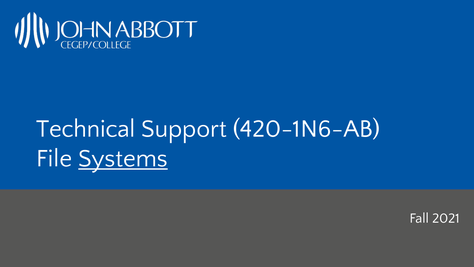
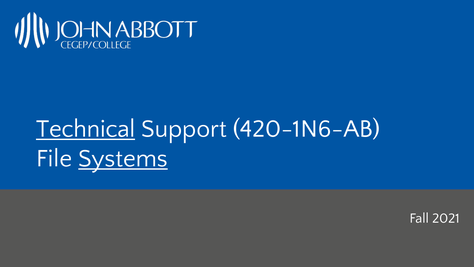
Technical underline: none -> present (86, 128)
